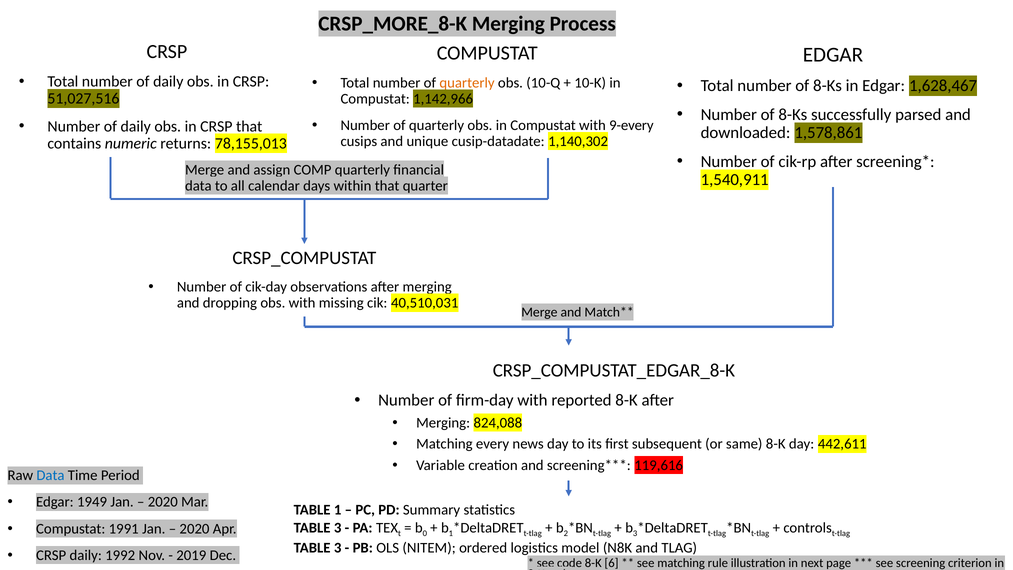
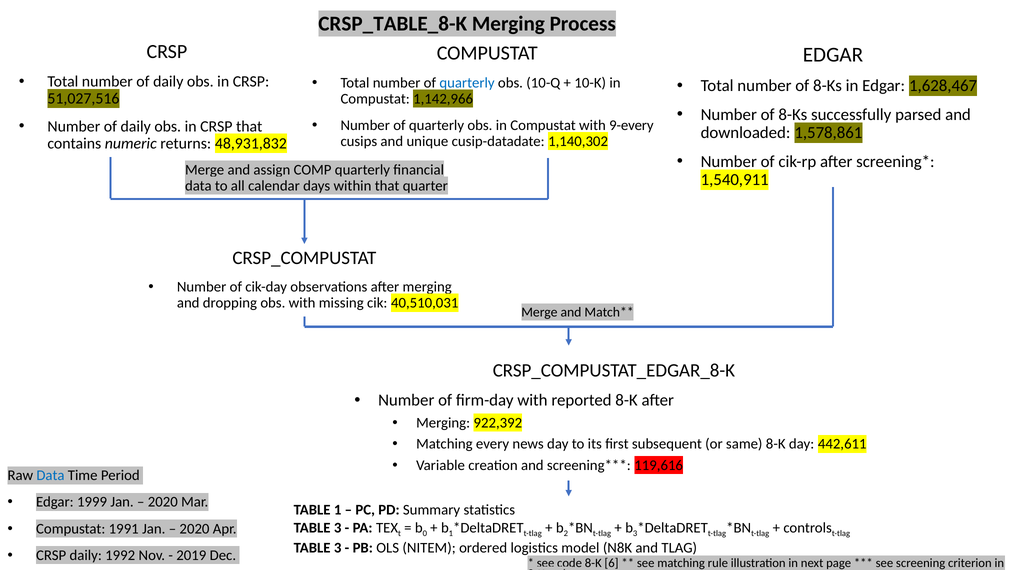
CRSP_MORE_8-K: CRSP_MORE_8-K -> CRSP_TABLE_8-K (393, 24)
quarterly colour: orange -> blue (467, 83)
78,155,013: 78,155,013 -> 48,931,832 (251, 143)
824,088: 824,088 -> 922,392 (498, 423)
1949: 1949 -> 1999 (92, 502)
